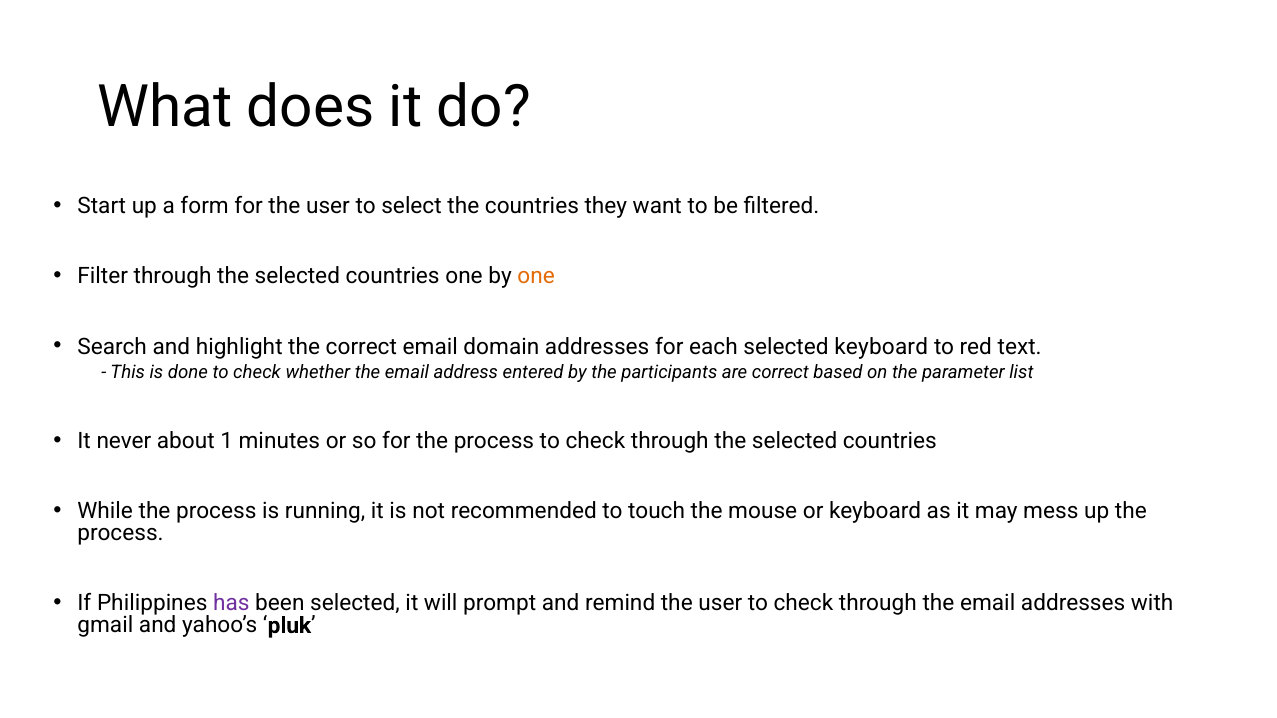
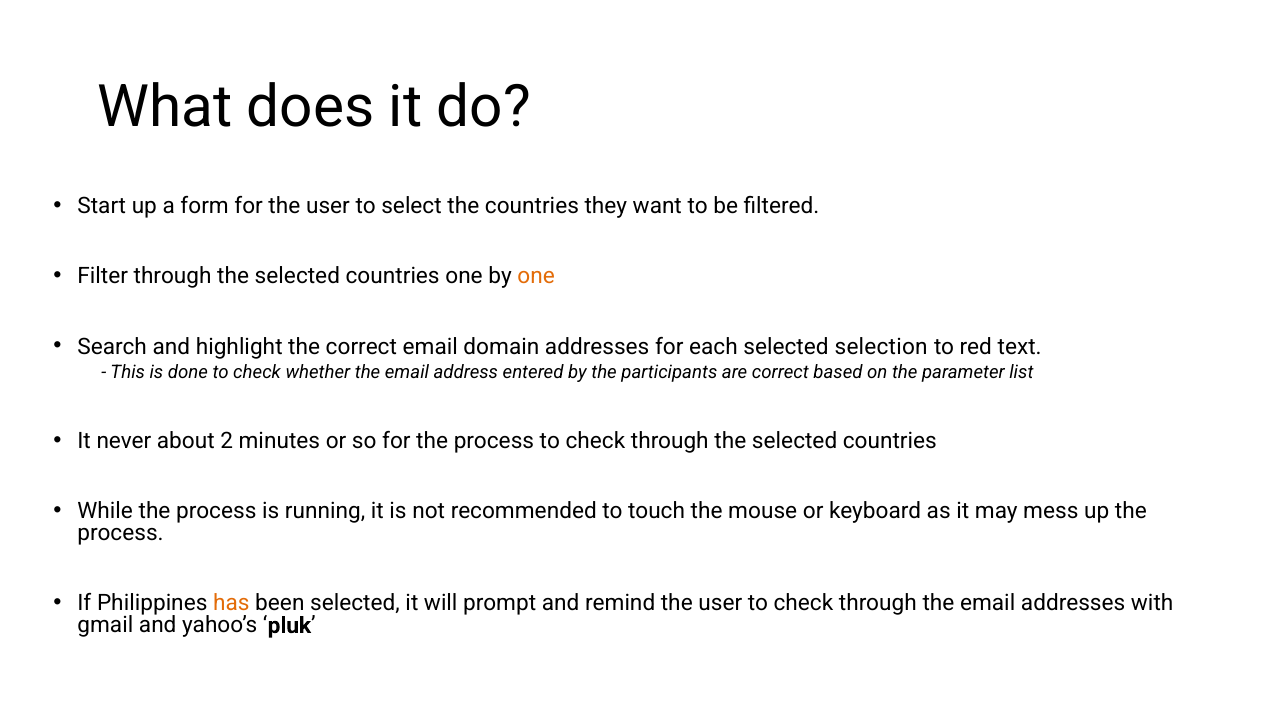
selected keyboard: keyboard -> selection (881, 347)
1: 1 -> 2 (227, 441)
has colour: purple -> orange (231, 604)
